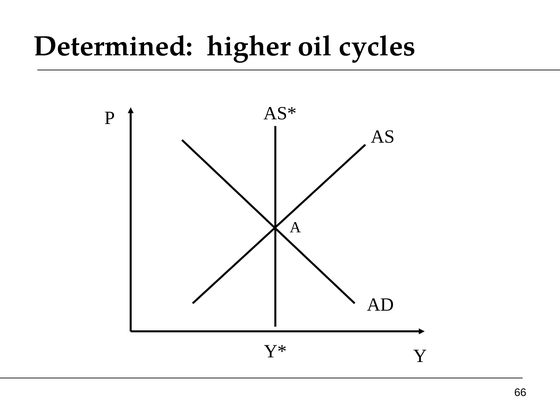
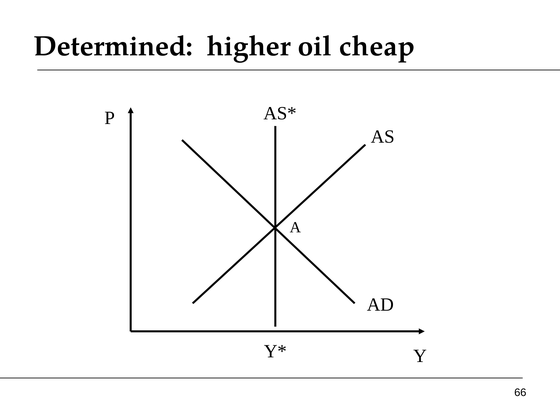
cycles: cycles -> cheap (377, 46)
